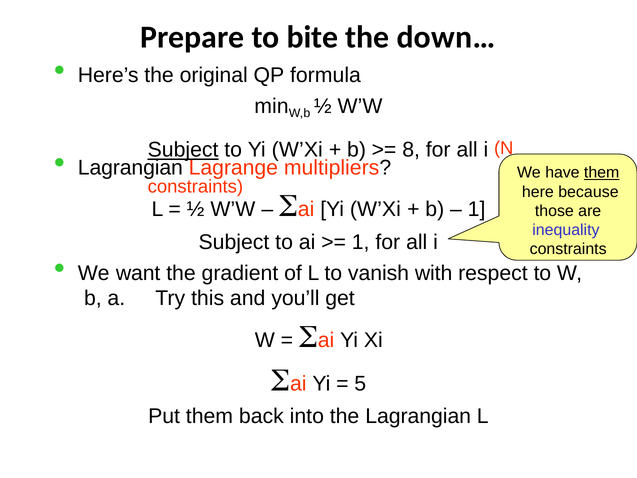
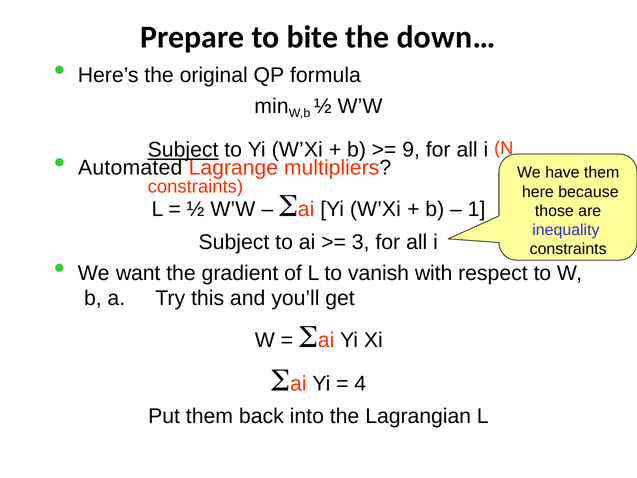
8: 8 -> 9 (411, 150)
Lagrangian: Lagrangian -> Automated (130, 168)
them underline: present -> none (602, 173)
1: 1 -> 3 (361, 242)
5: 5 -> 4 (360, 383)
